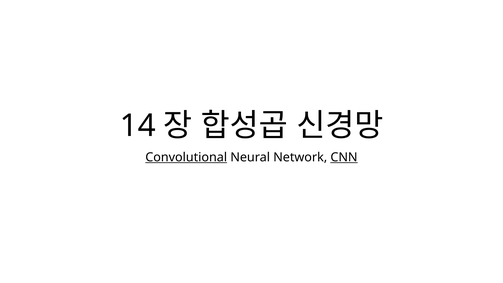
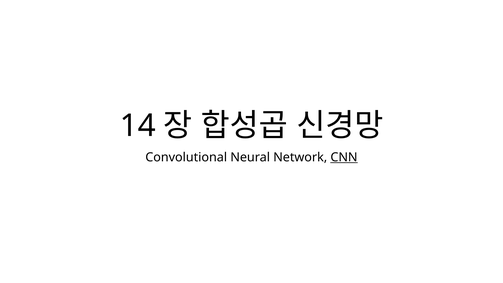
Convolutional underline: present -> none (186, 157)
